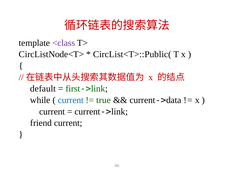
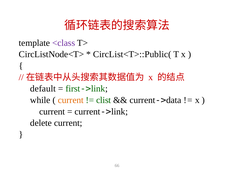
current colour: blue -> orange (71, 100)
true: true -> clist (104, 100)
friend: friend -> delete (41, 123)
